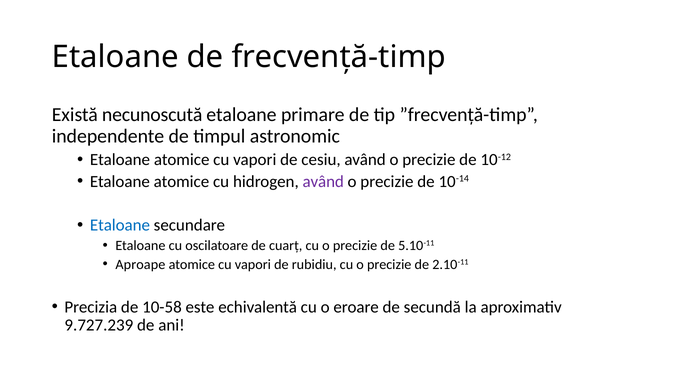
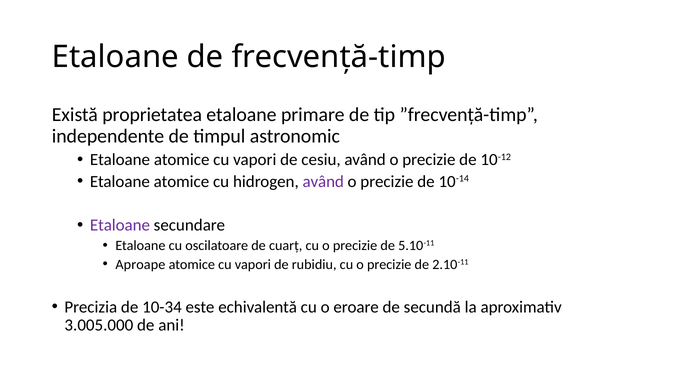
necunoscută: necunoscută -> proprietatea (152, 115)
Etaloane colour: blue -> purple (120, 225)
10-58: 10-58 -> 10-34 (162, 307)
9.727.239: 9.727.239 -> 3.005.000 (99, 325)
